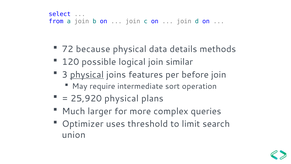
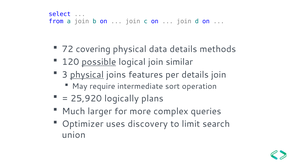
because: because -> covering (93, 49)
possible underline: none -> present (99, 62)
per before: before -> details (195, 75)
25,920 physical: physical -> logically (122, 98)
threshold: threshold -> discovery (148, 124)
